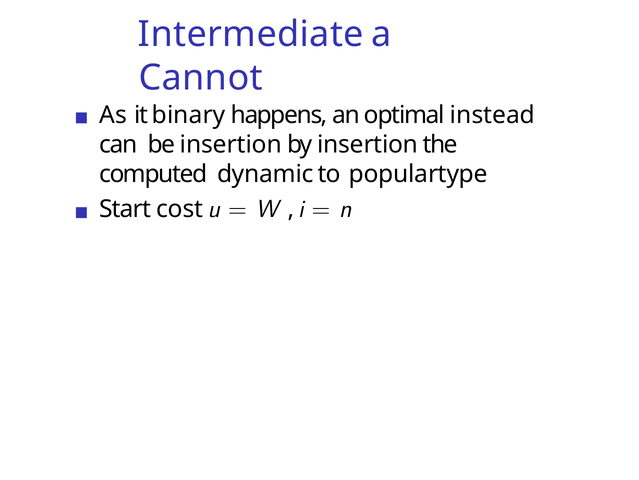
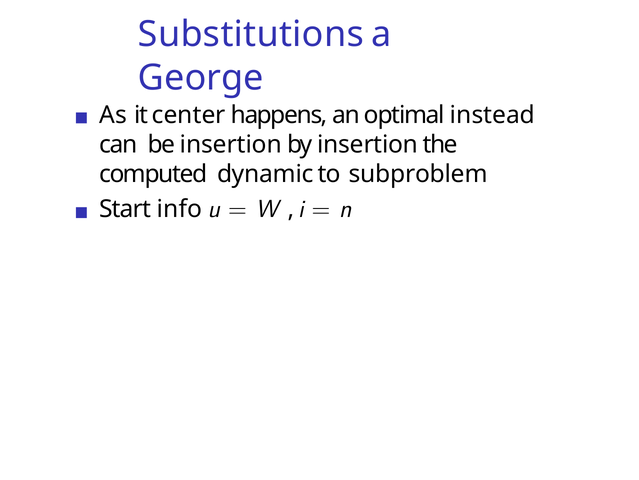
Intermediate: Intermediate -> Substitutions (251, 34)
Cannot: Cannot -> George (201, 78)
binary: binary -> center (189, 115)
populartype: populartype -> subproblem (418, 174)
cost: cost -> info (179, 209)
